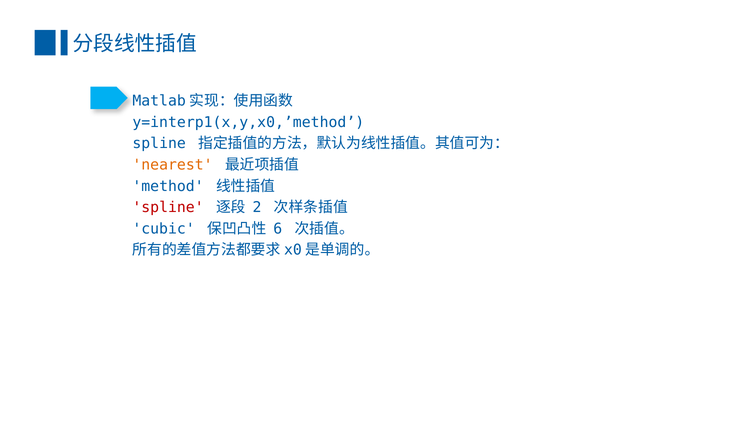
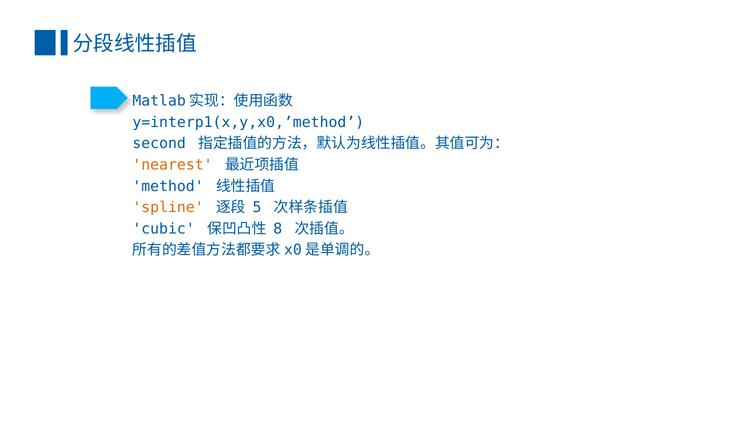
spline: spline -> second (159, 143)
spline colour: red -> orange (168, 207)
2: 2 -> 5 (257, 207)
6: 6 -> 8 (278, 229)
